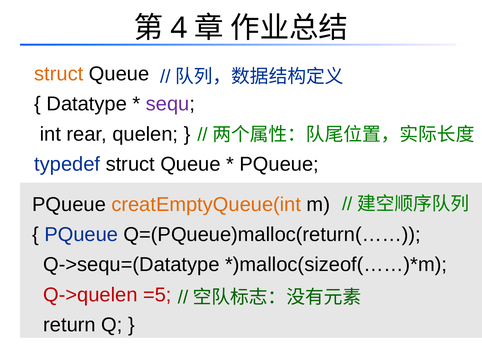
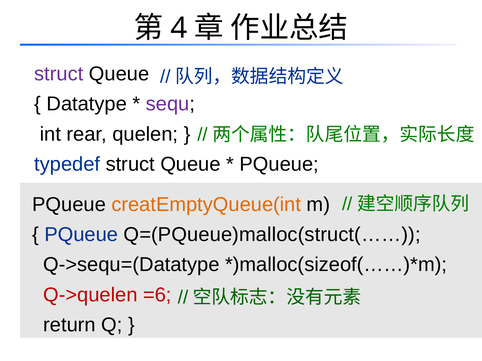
struct colour: orange -> purple (59, 74)
Q=(PQueue)malloc(return(……: Q=(PQueue)malloc(return(…… -> Q=(PQueue)malloc(struct(…… (272, 235)
=5: =5 -> =6 (157, 295)
